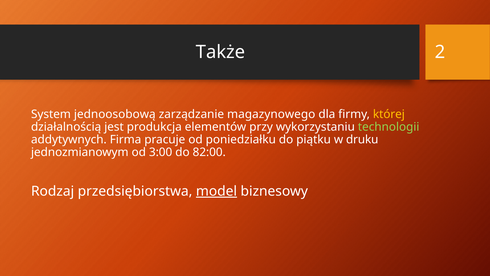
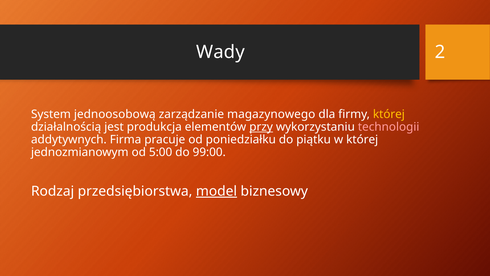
Także: Także -> Wady (220, 52)
przy underline: none -> present (261, 127)
technologii colour: light green -> pink (389, 127)
w druku: druku -> której (362, 139)
3:00: 3:00 -> 5:00 (161, 152)
82:00: 82:00 -> 99:00 (209, 152)
